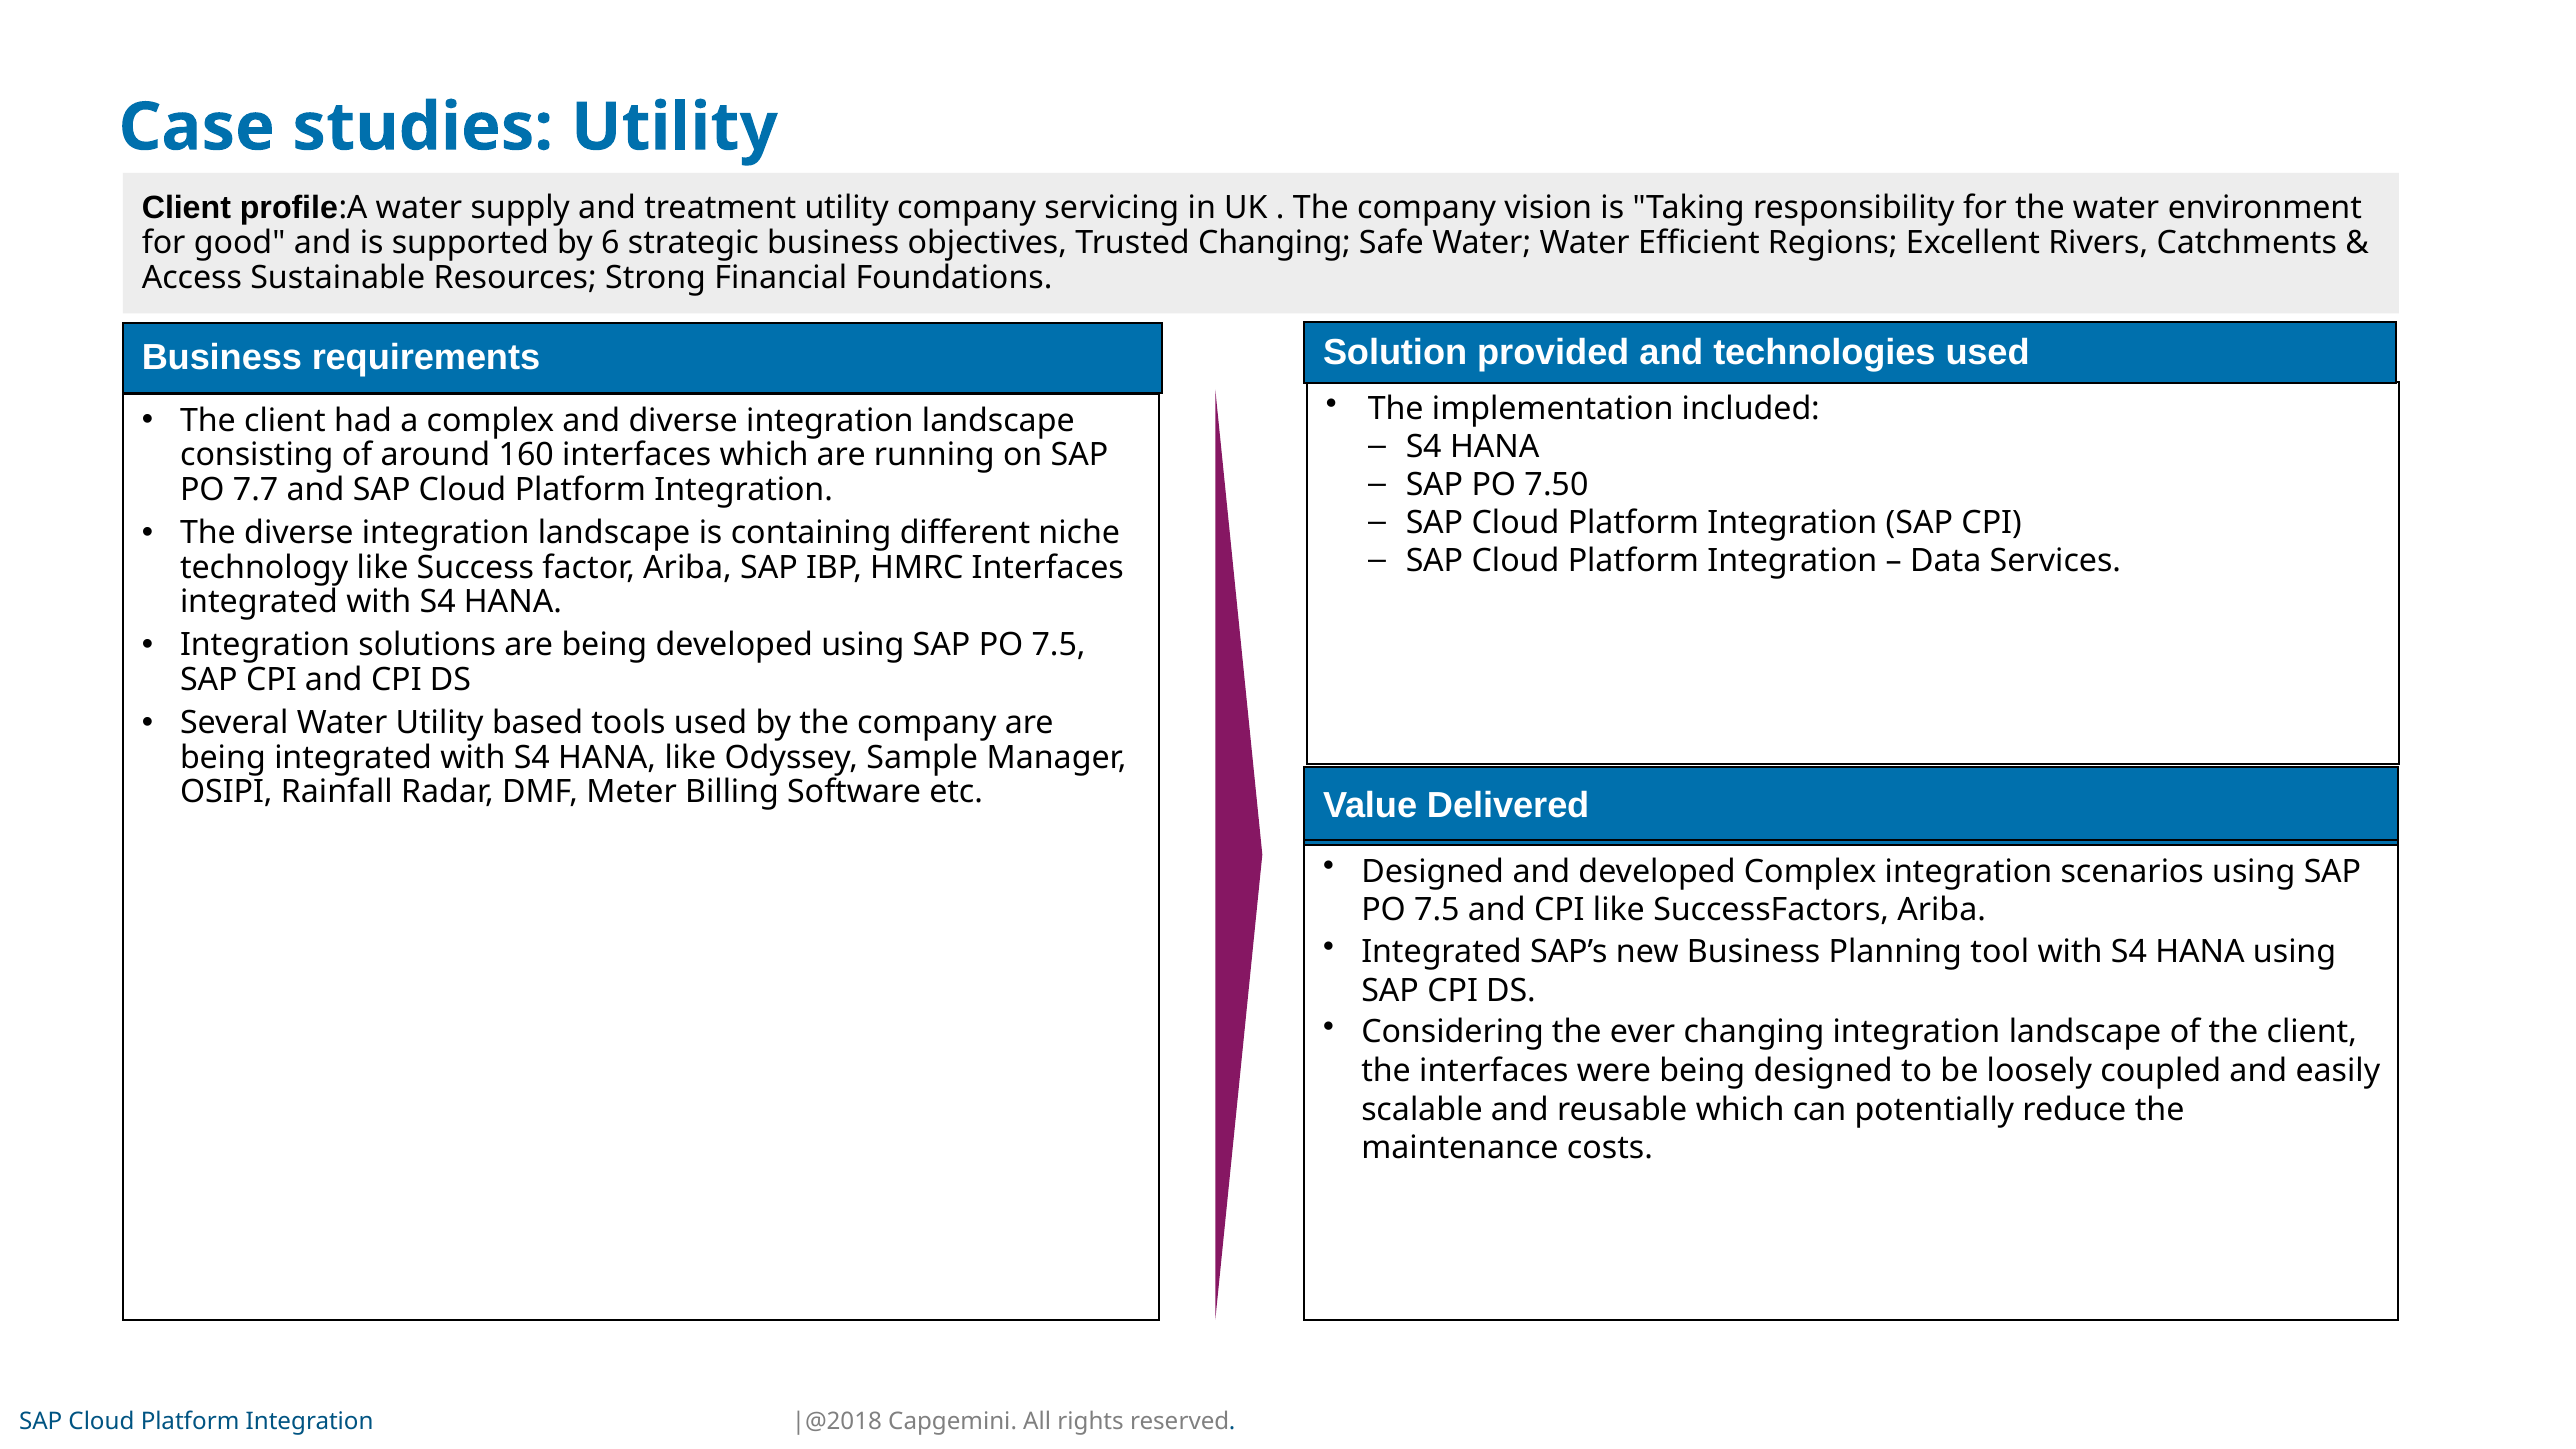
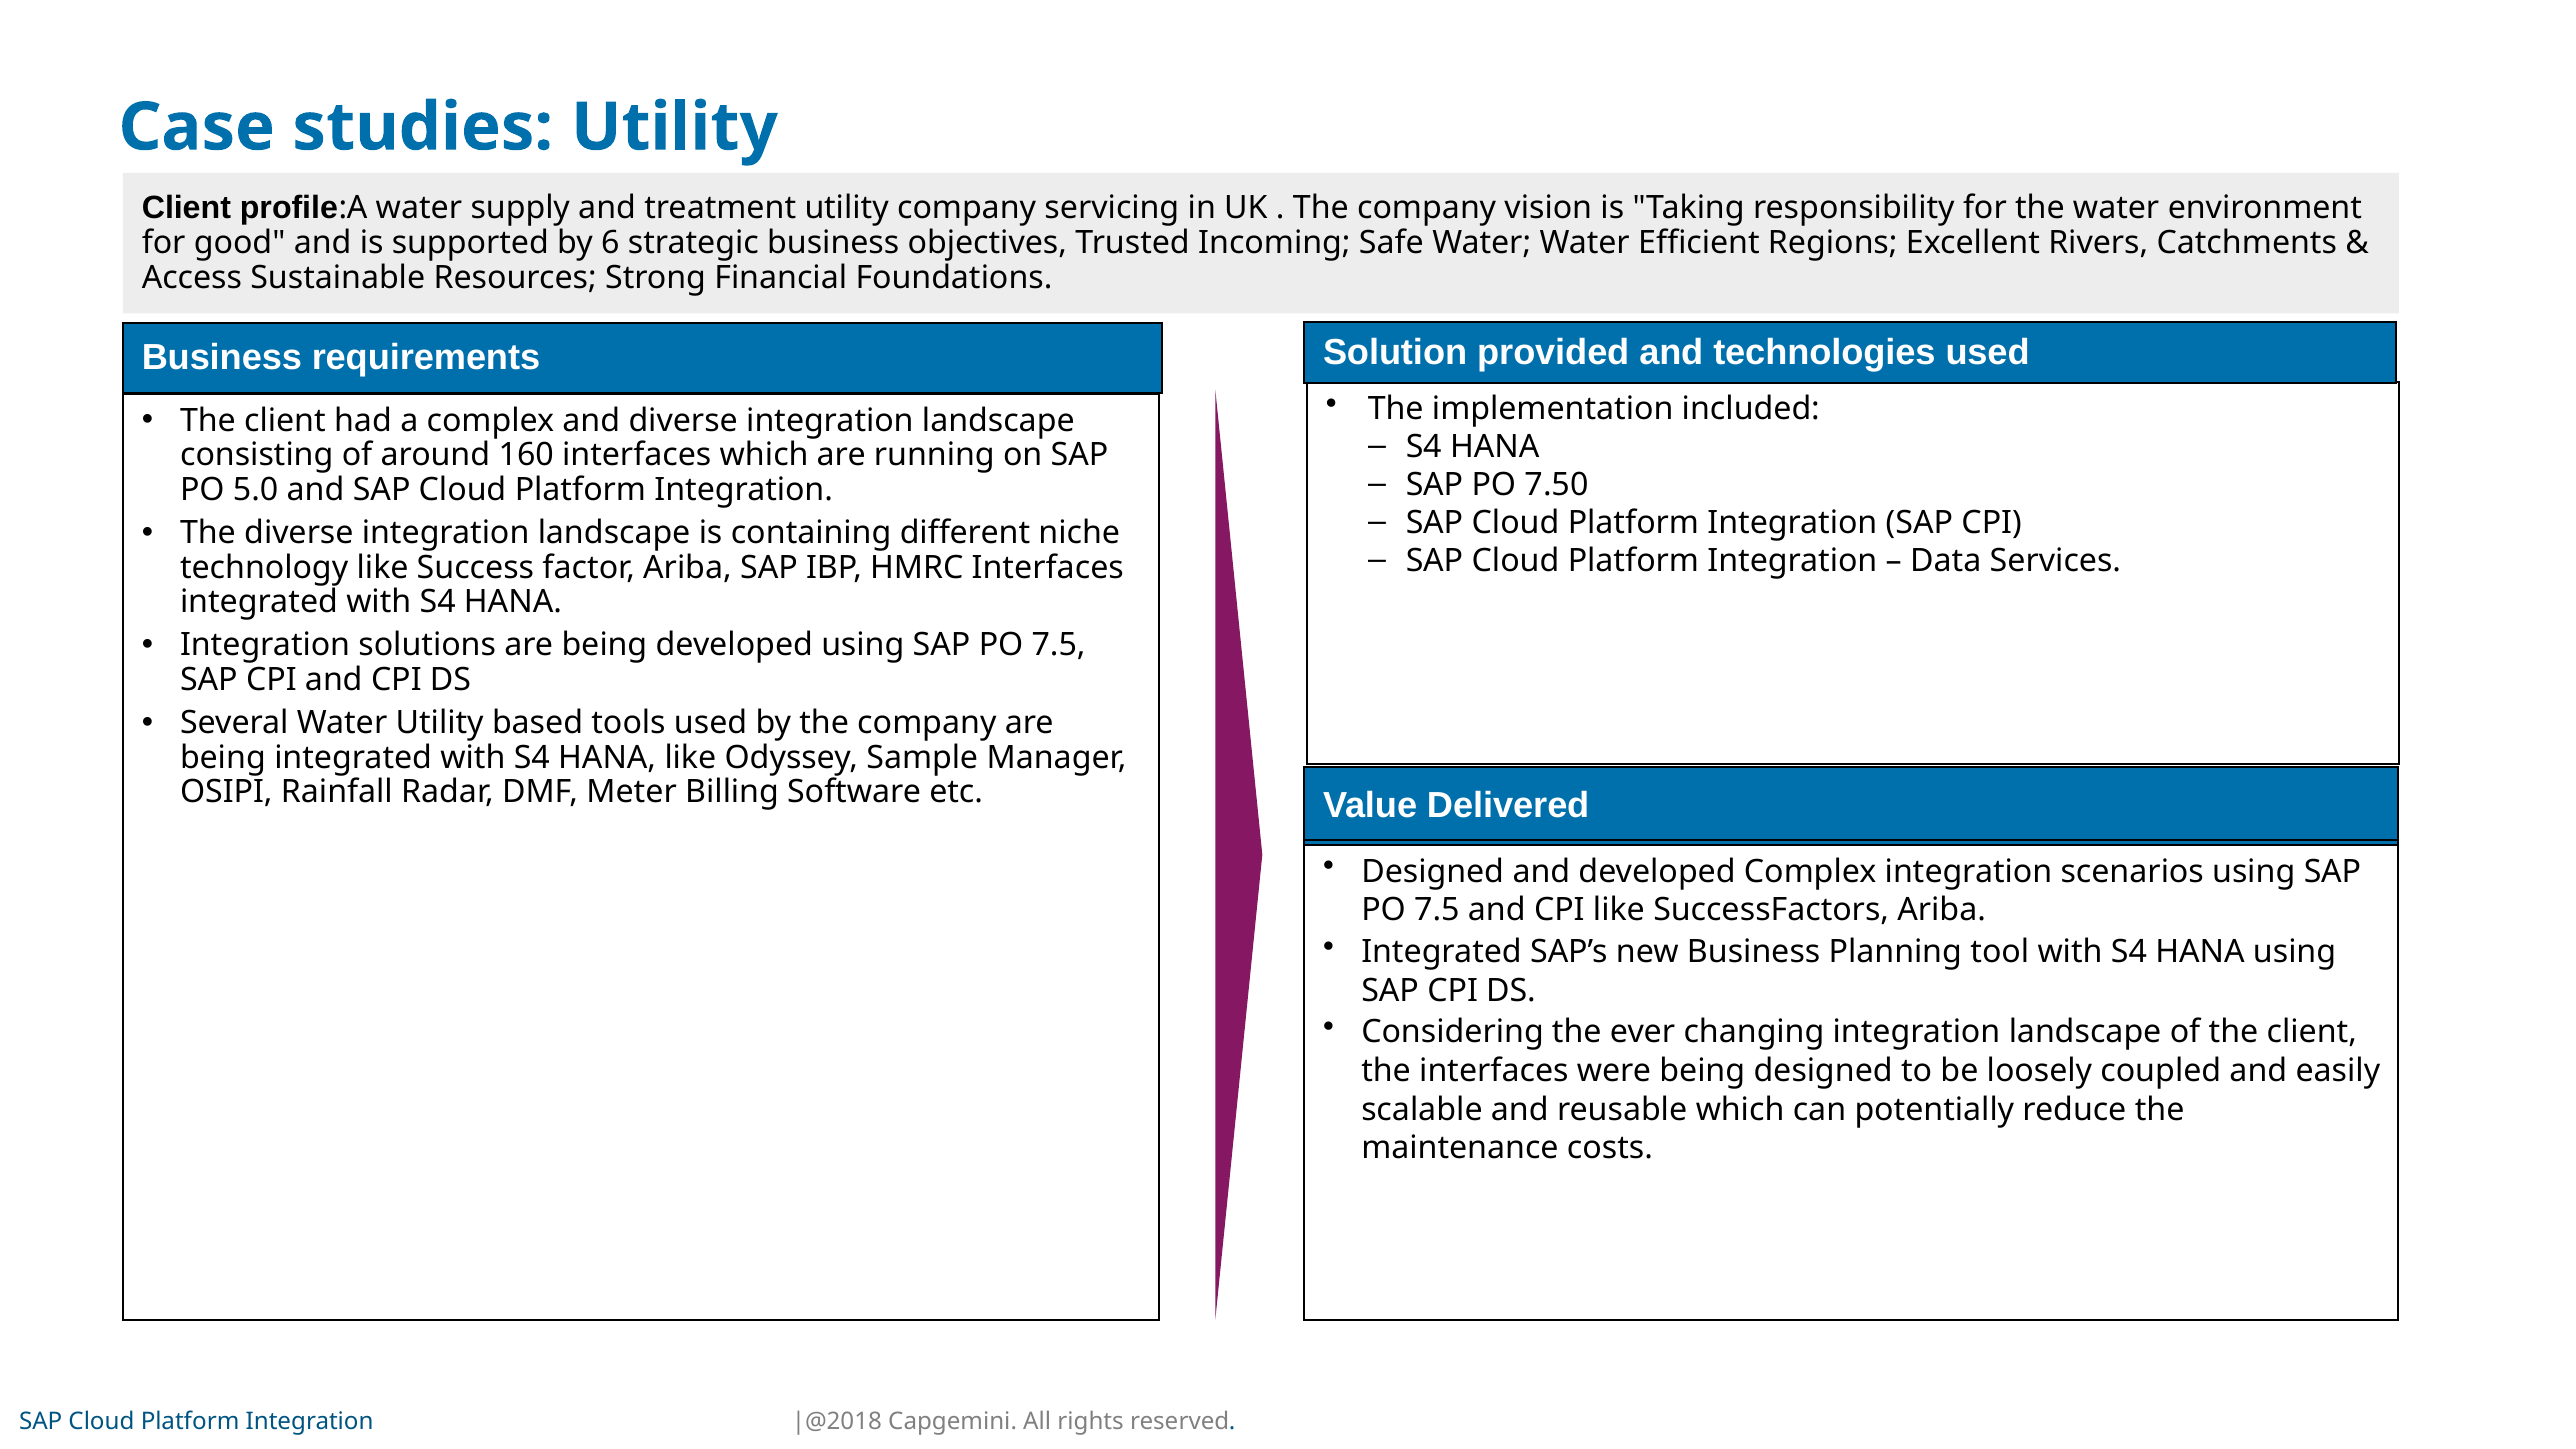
Trusted Changing: Changing -> Incoming (1274, 243)
7.7: 7.7 -> 5.0 (256, 490)
